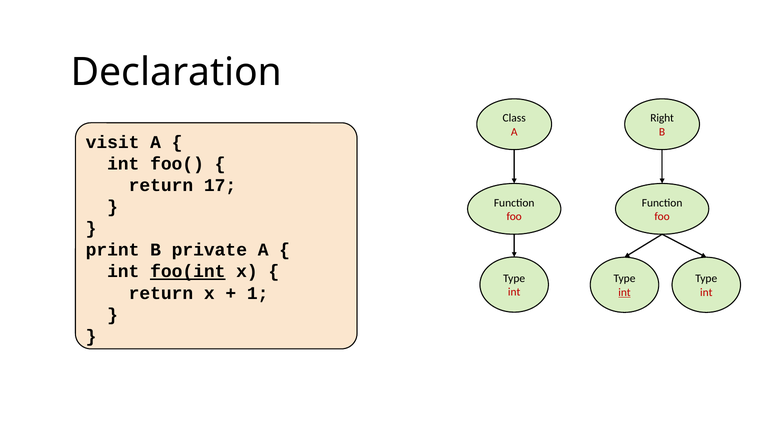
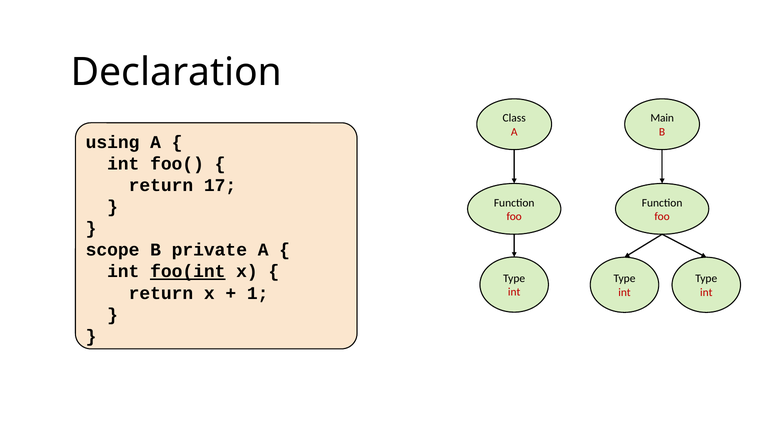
Right: Right -> Main (662, 118)
visit: visit -> using (113, 142)
print: print -> scope (113, 250)
int underline: present -> none (624, 292)
